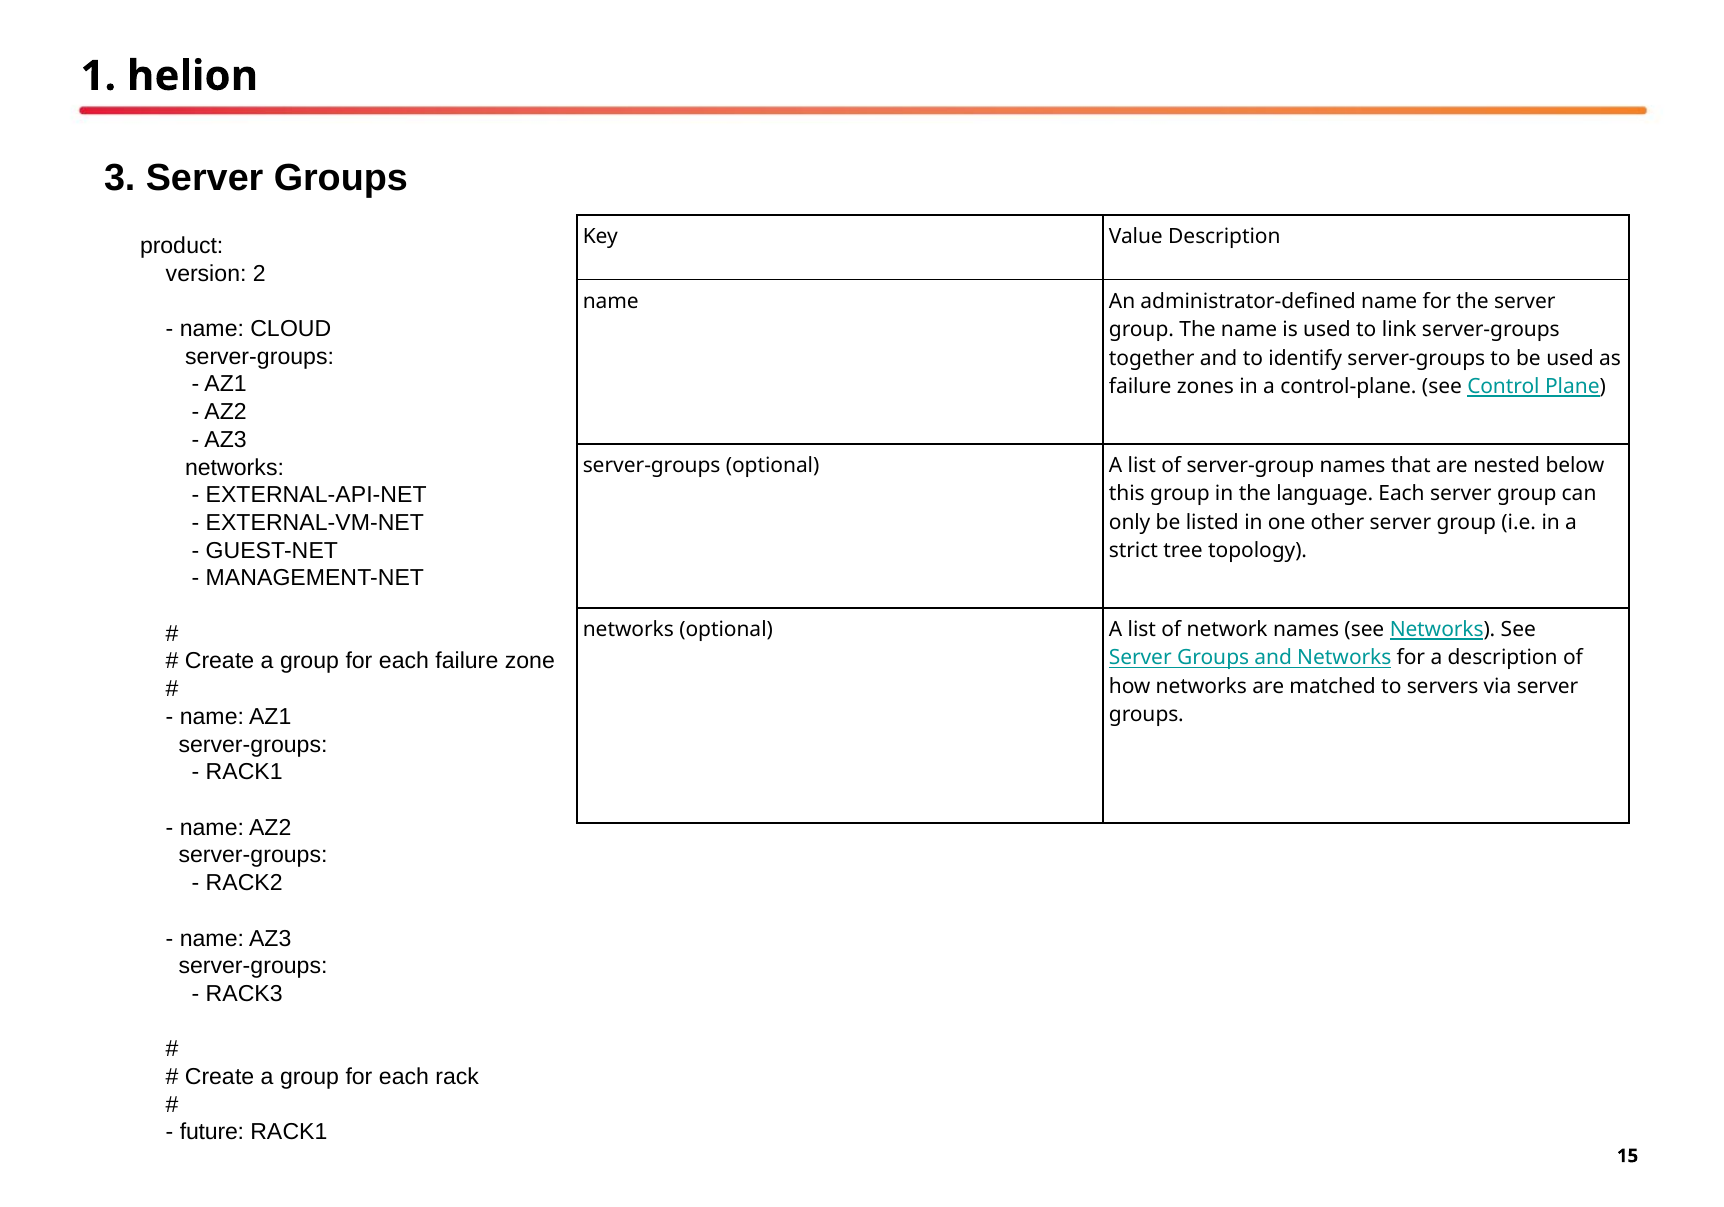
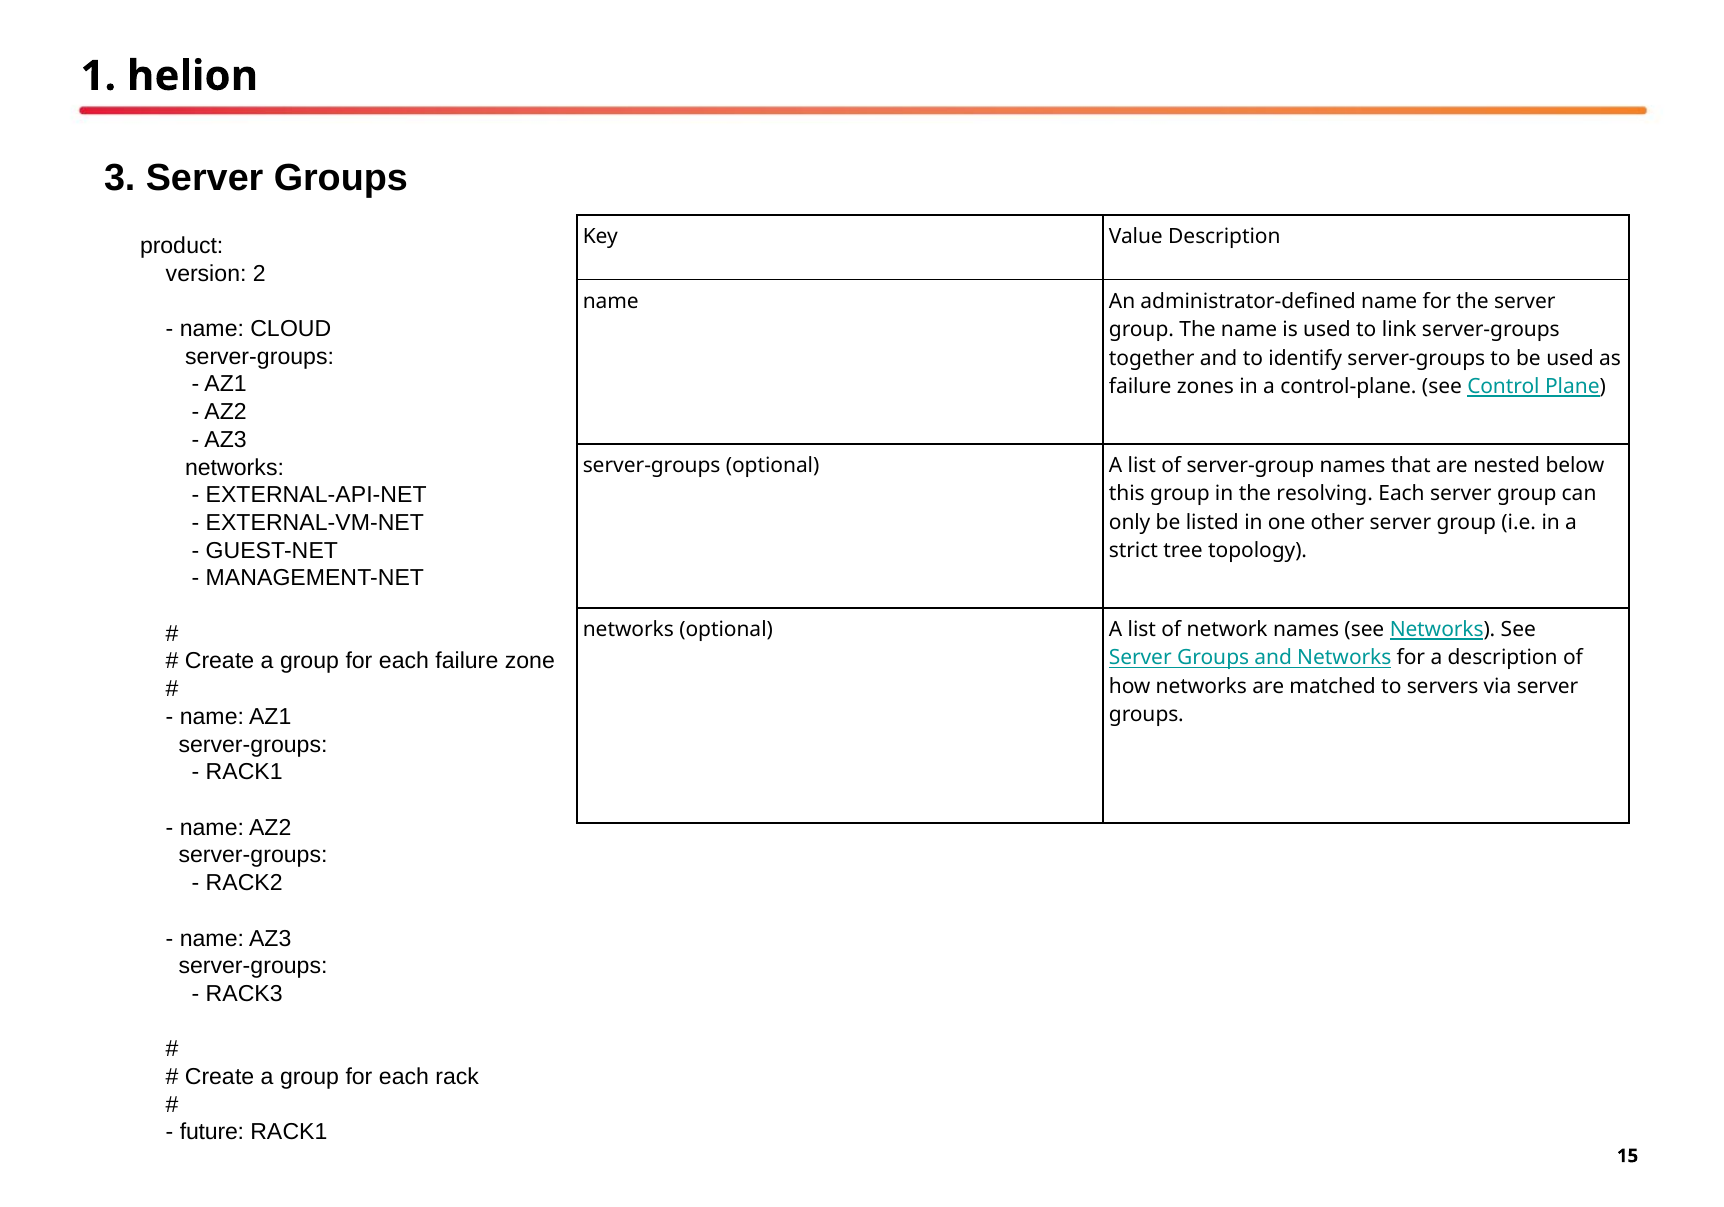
language: language -> resolving (1325, 494)
